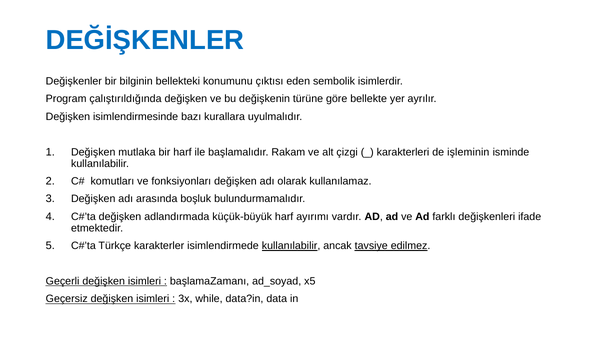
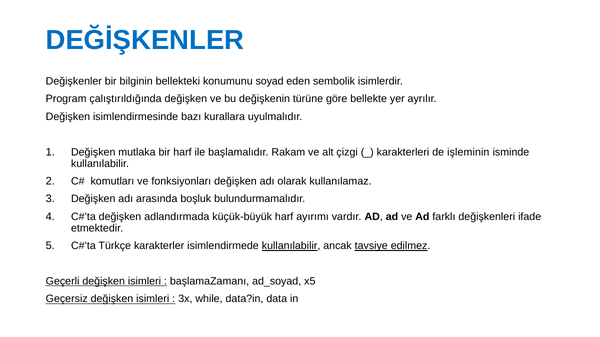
çıktısı: çıktısı -> soyad (270, 81)
